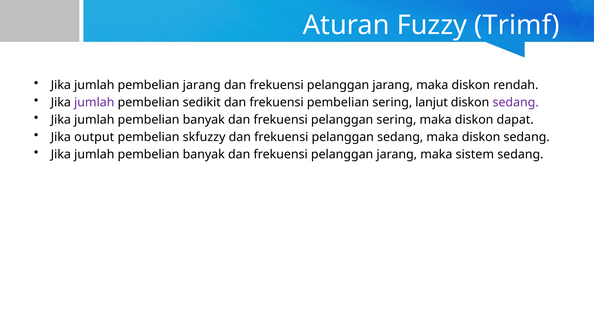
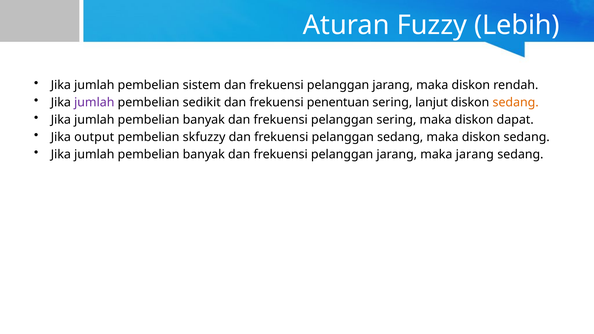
Trimf: Trimf -> Lebih (517, 25)
pembelian jarang: jarang -> sistem (202, 85)
frekuensi pembelian: pembelian -> penentuan (338, 102)
sedang colour: purple -> orange (516, 102)
maka sistem: sistem -> jarang (475, 154)
